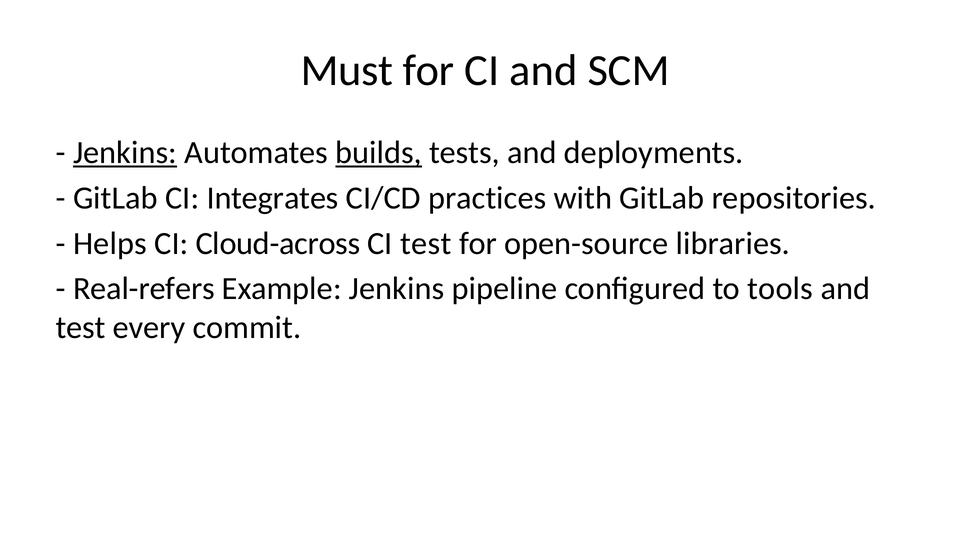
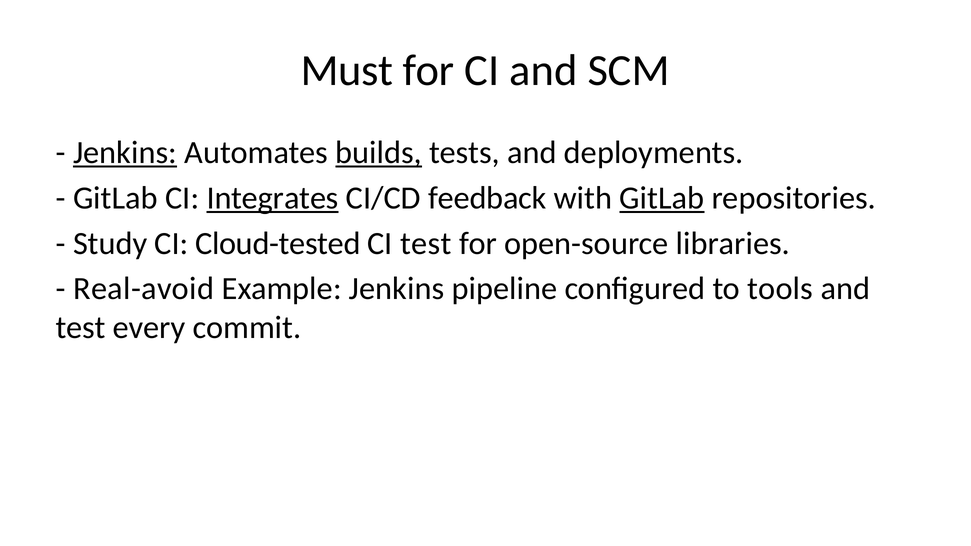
Integrates underline: none -> present (273, 198)
practices: practices -> feedback (487, 198)
GitLab underline: none -> present (662, 198)
Helps: Helps -> Study (110, 243)
Cloud-across: Cloud-across -> Cloud-tested (278, 243)
Real-refers: Real-refers -> Real-avoid (144, 289)
